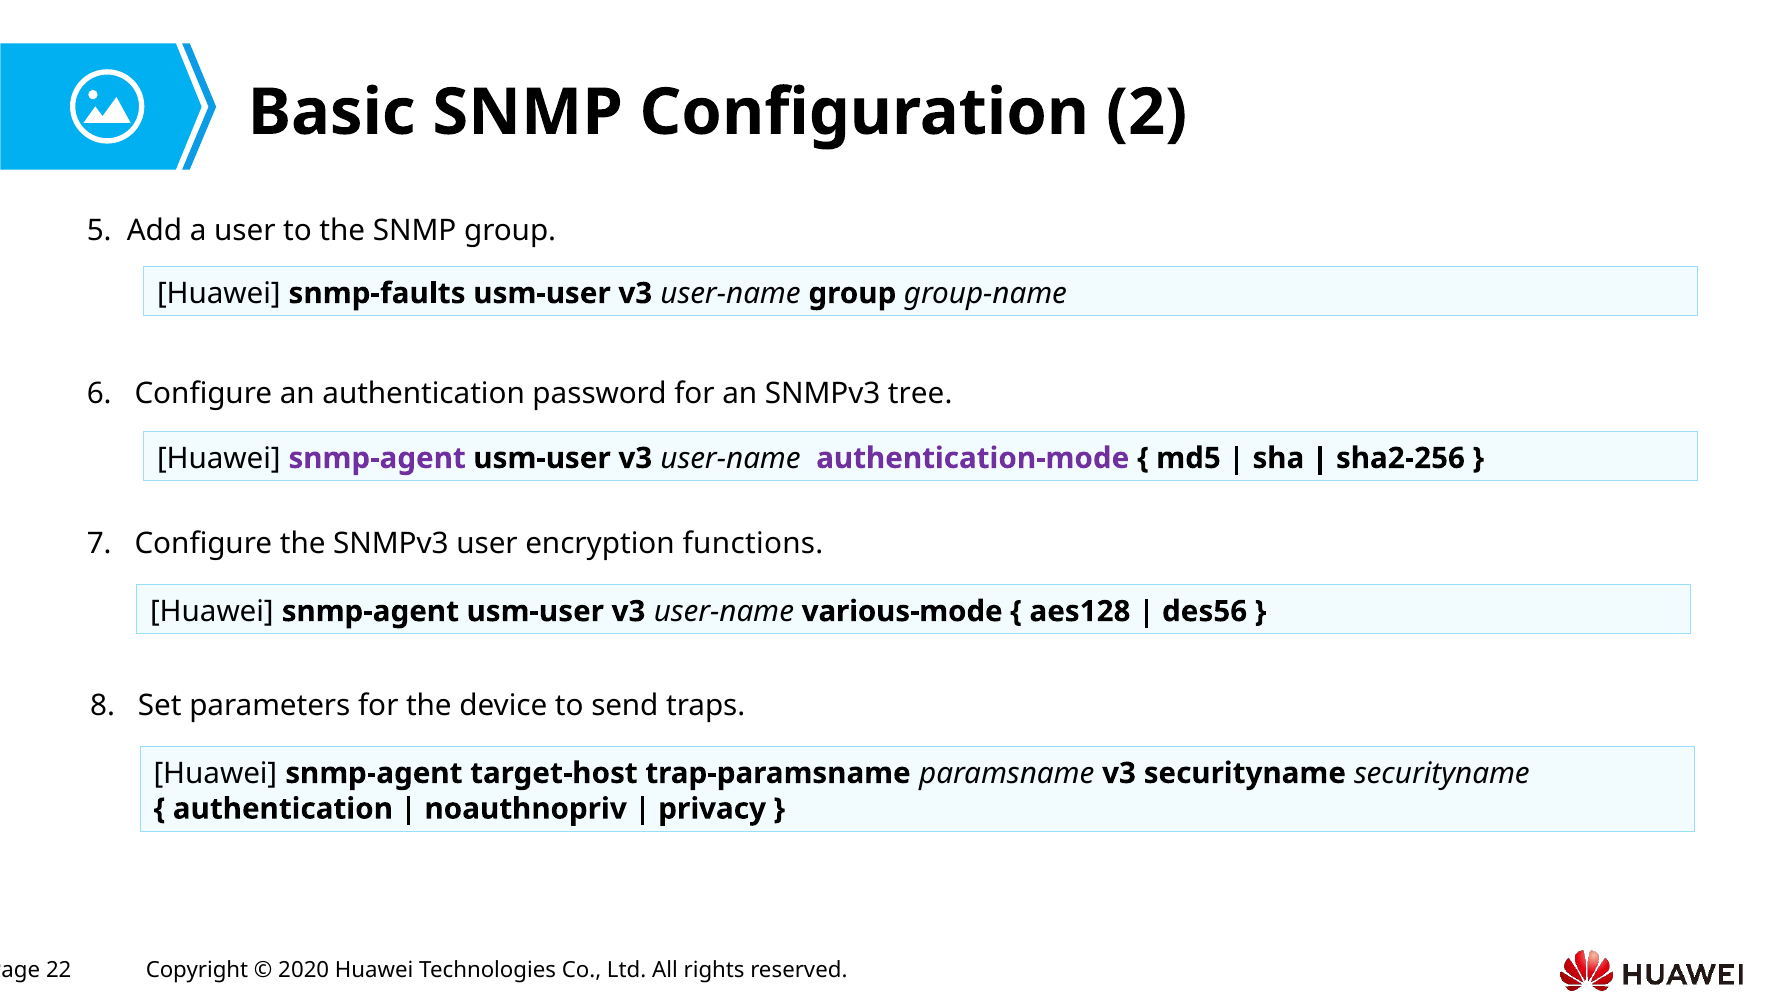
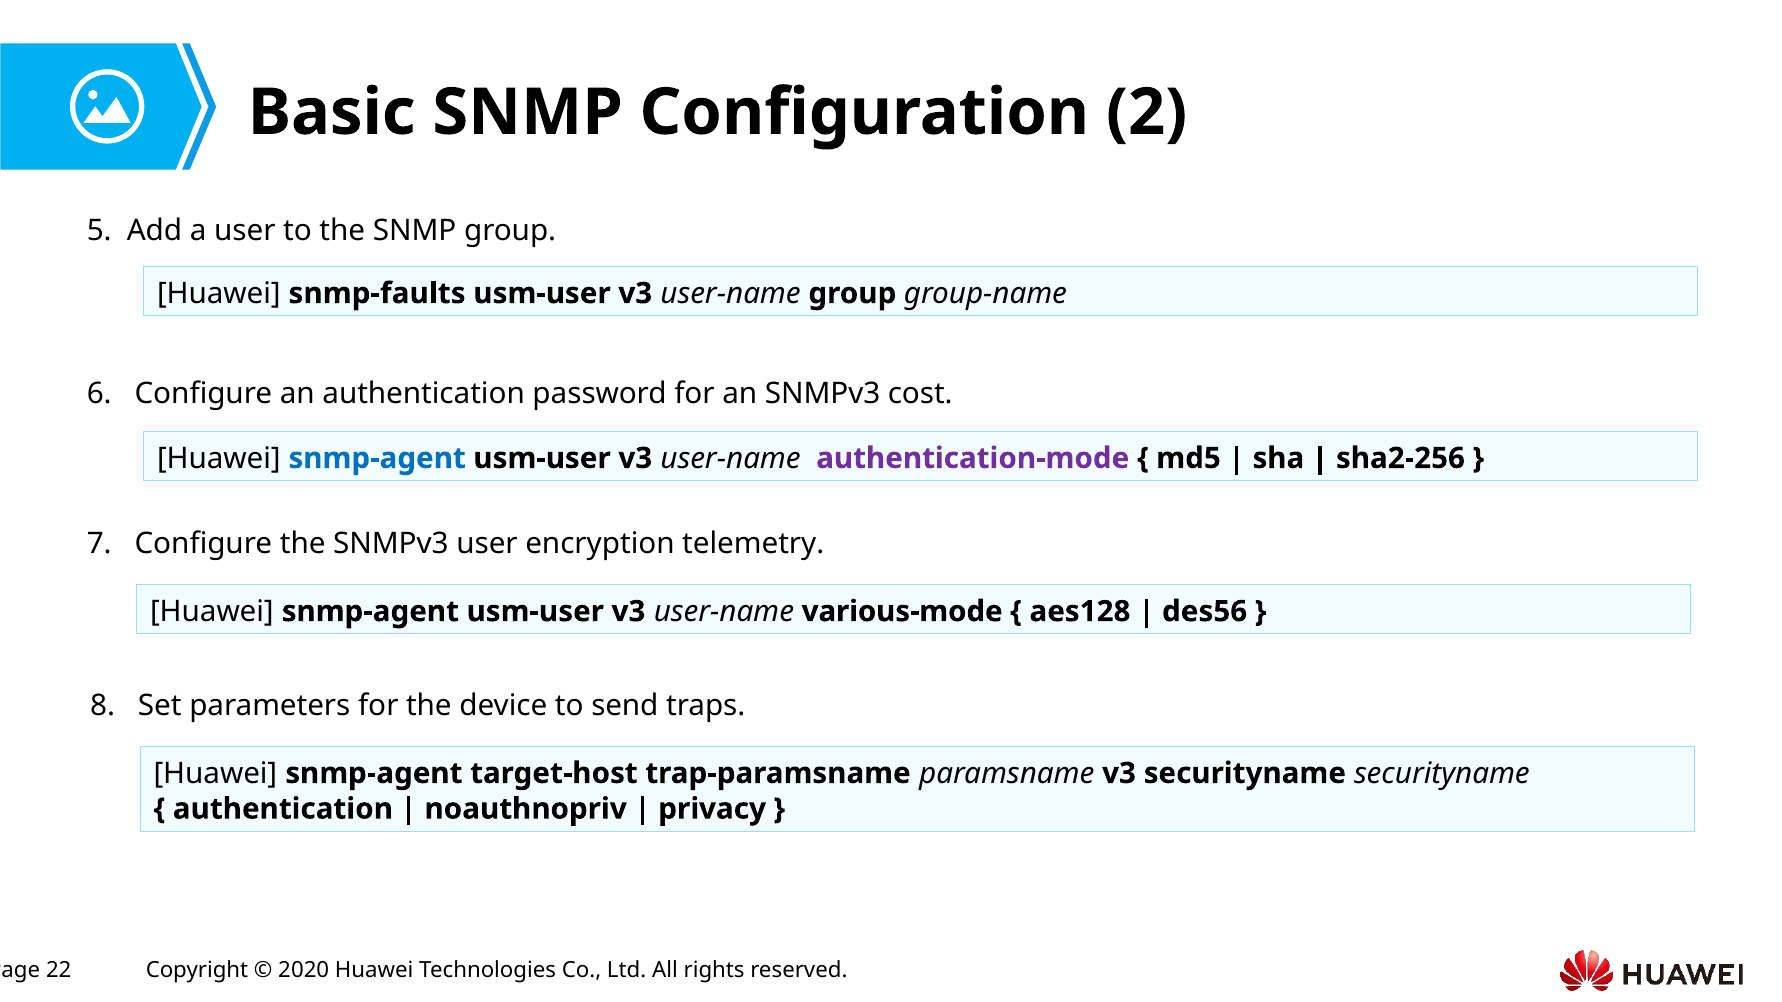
tree: tree -> cost (920, 393)
snmp-agent colour: purple -> blue (377, 458)
functions: functions -> telemetry (753, 544)
